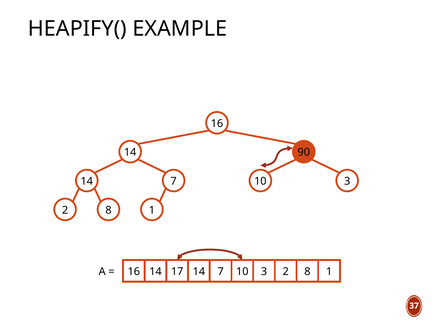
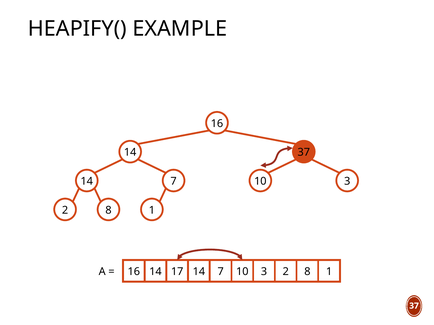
14 90: 90 -> 37 (304, 153)
